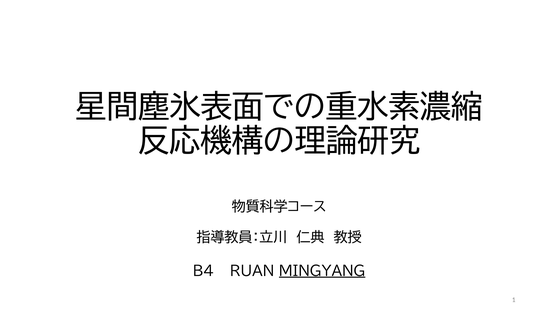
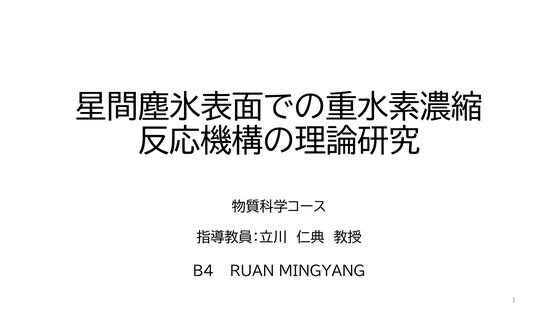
MINGYANG underline: present -> none (322, 271)
